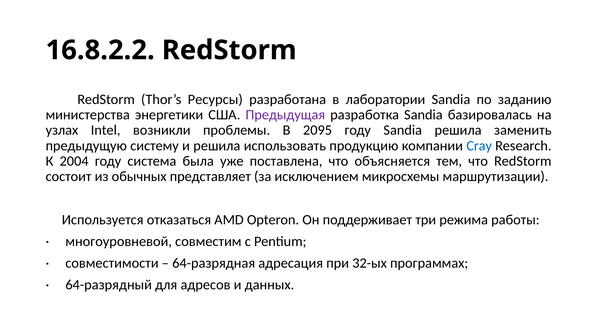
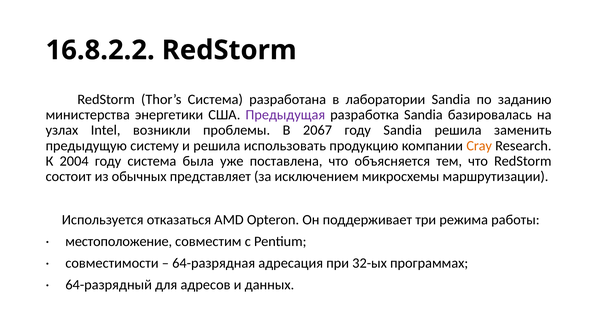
Thor’s Ресурсы: Ресурсы -> Система (215, 99)
2095: 2095 -> 2067 (318, 130)
Cray colour: blue -> orange (479, 146)
многоуровневой: многоуровневой -> местоположение (119, 242)
